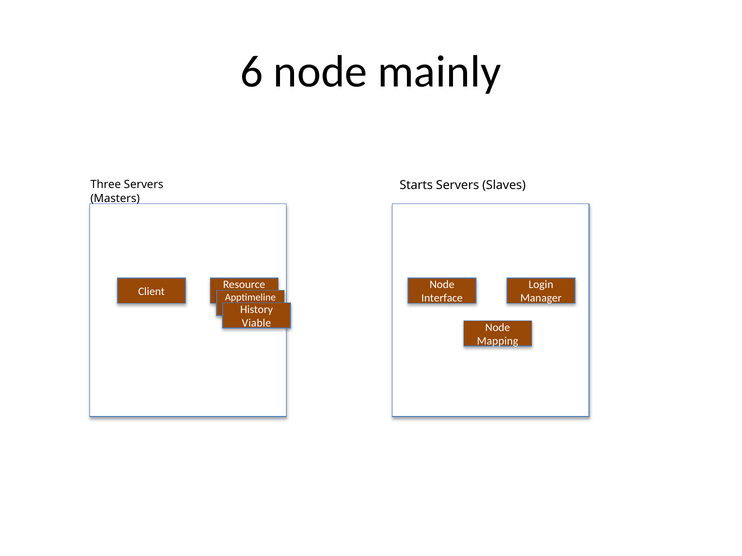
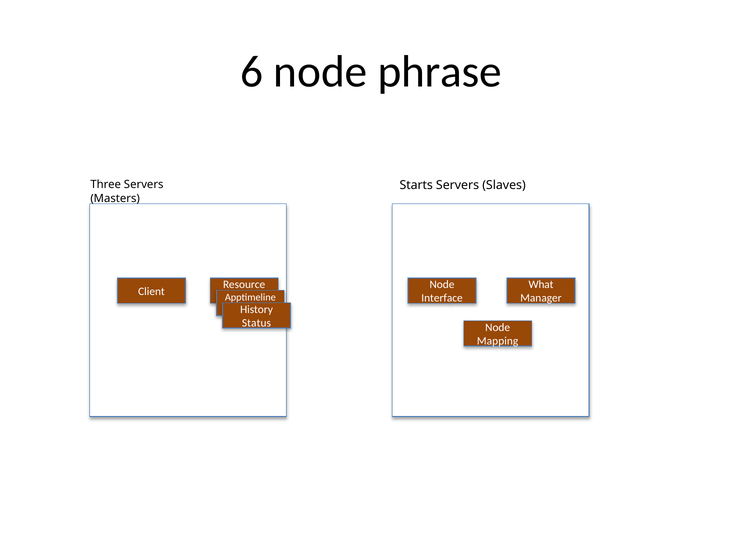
mainly: mainly -> phrase (440, 72)
Login: Login -> What (541, 285)
Viable: Viable -> Status (256, 323)
